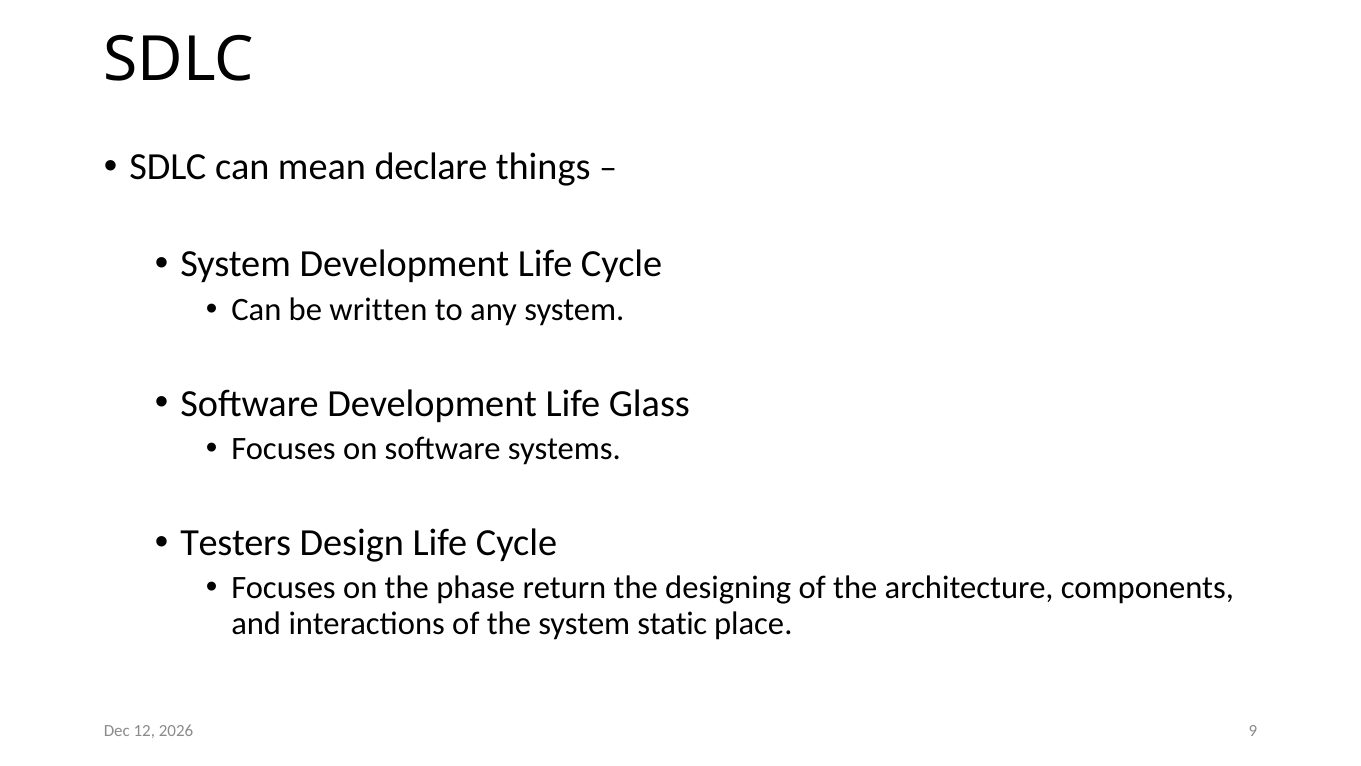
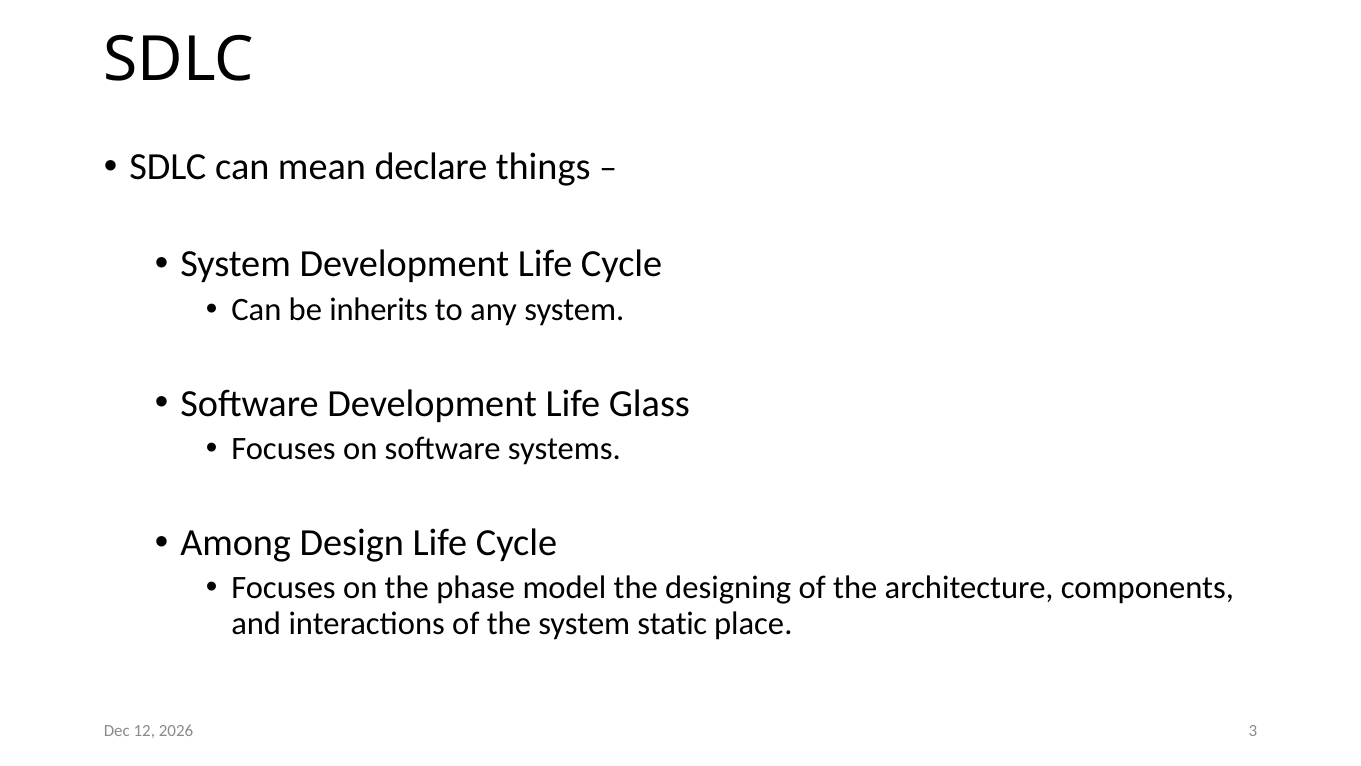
written: written -> inherits (379, 310)
Testers: Testers -> Among (236, 542)
return: return -> model (564, 588)
9: 9 -> 3 (1253, 731)
